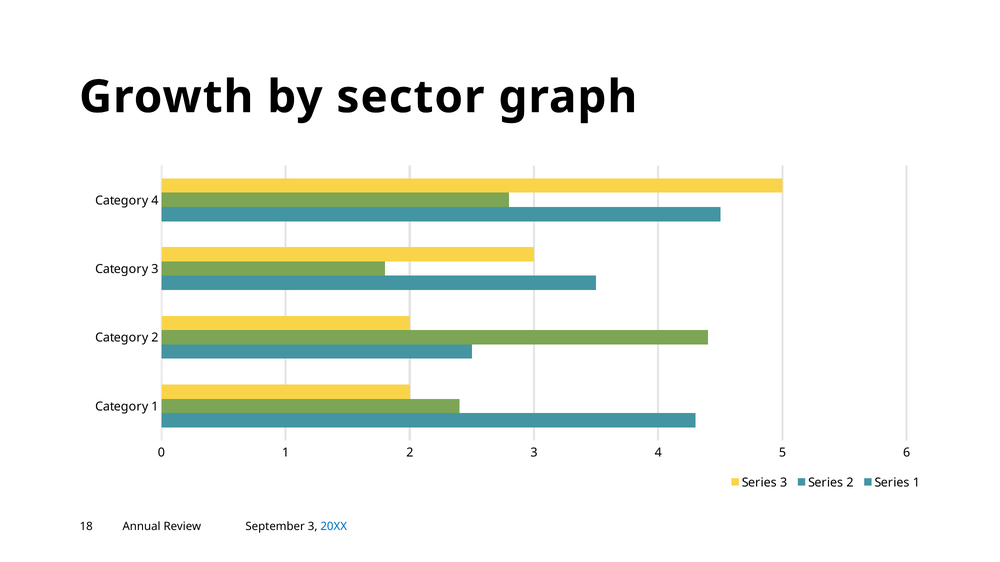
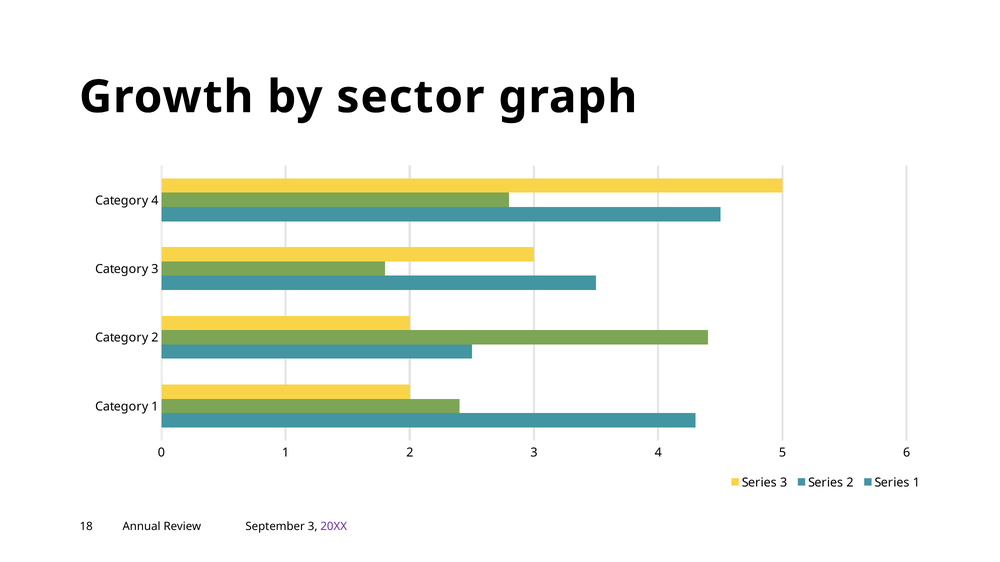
20XX colour: blue -> purple (334, 527)
